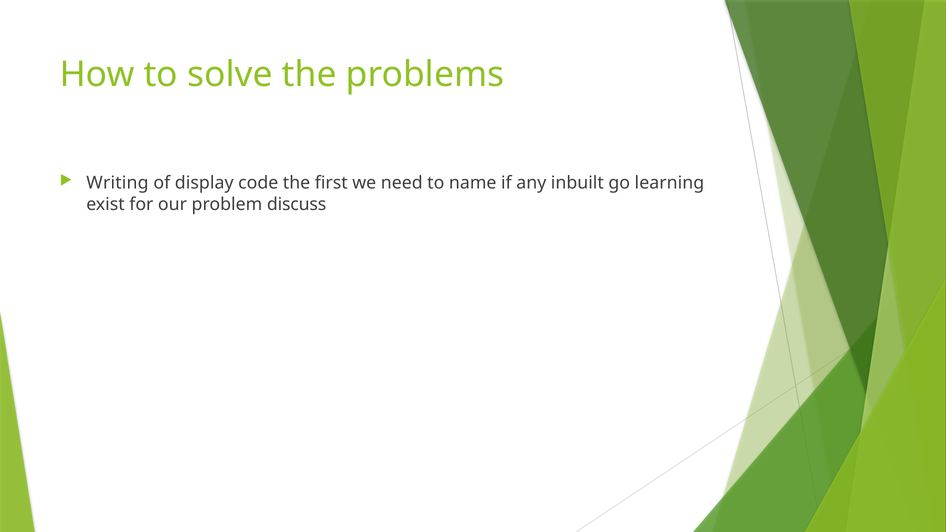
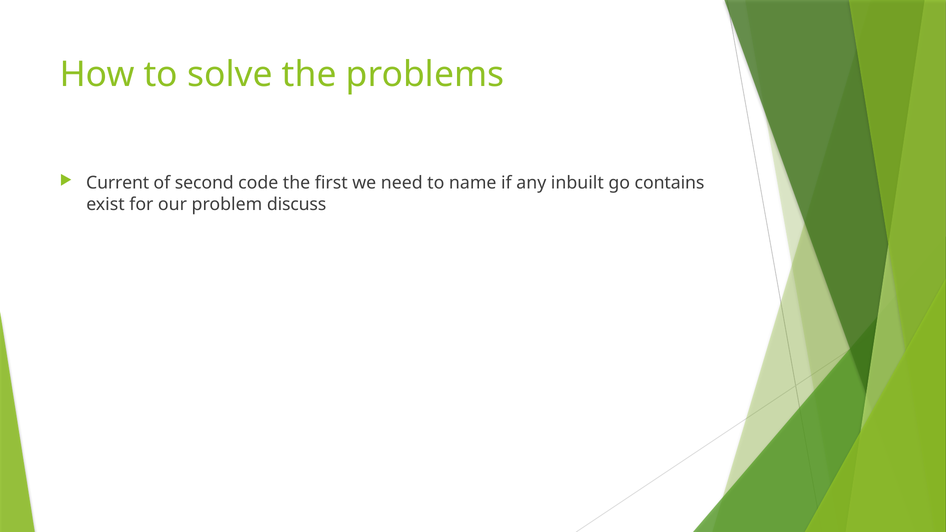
Writing: Writing -> Current (118, 183)
display: display -> second (204, 183)
learning: learning -> contains (670, 183)
